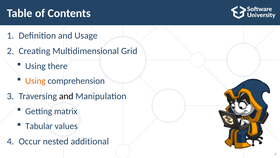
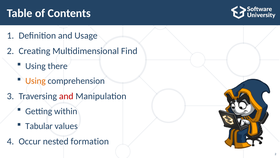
Grid: Grid -> Find (129, 51)
and colour: black -> red (66, 96)
matrix: matrix -> within (66, 111)
additional: additional -> formation (90, 141)
